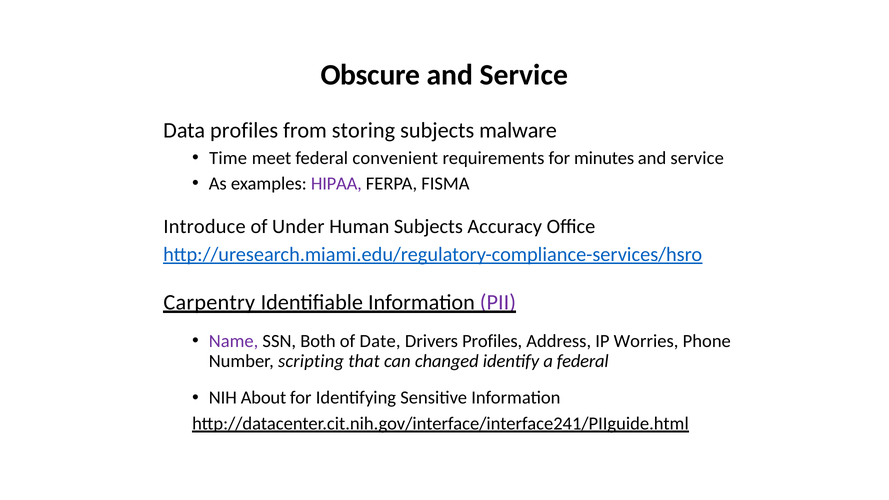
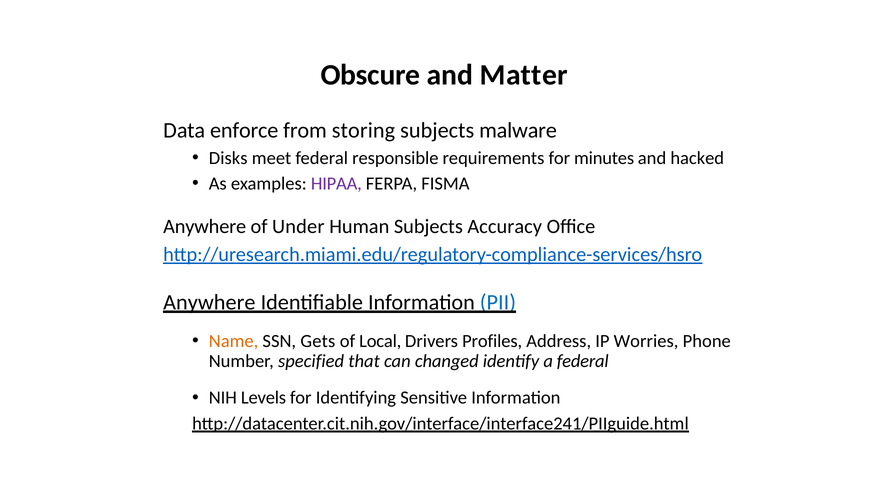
Service: Service -> Matter (524, 75)
Data profiles: profiles -> enforce (244, 130)
Time: Time -> Disks (228, 158)
convenient: convenient -> responsible (395, 158)
service: service -> hacked (697, 158)
Introduce: Introduce -> Anywhere (205, 227)
Carpentry: Carpentry -> Anywhere (209, 302)
PII colour: purple -> blue (498, 302)
Name colour: purple -> orange (234, 341)
Both: Both -> Gets (318, 341)
Date: Date -> Local (380, 341)
scripting: scripting -> specified (311, 361)
About: About -> Levels (264, 398)
